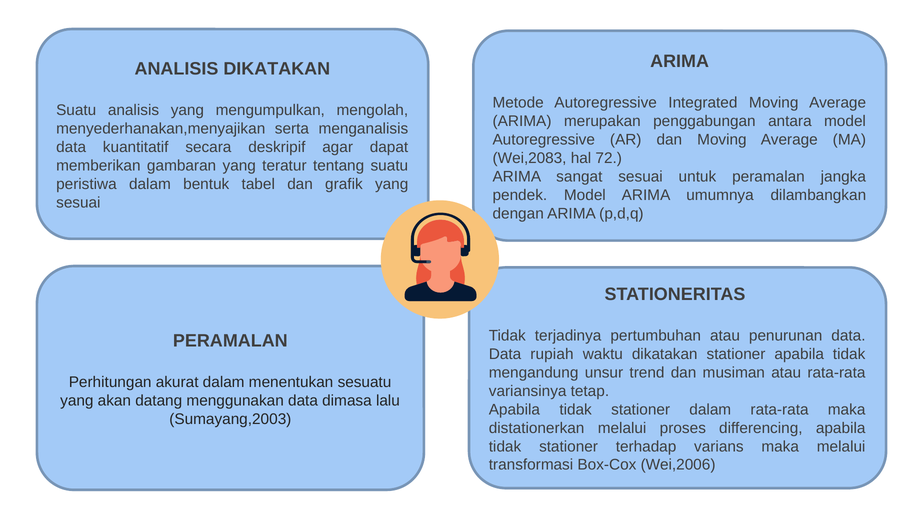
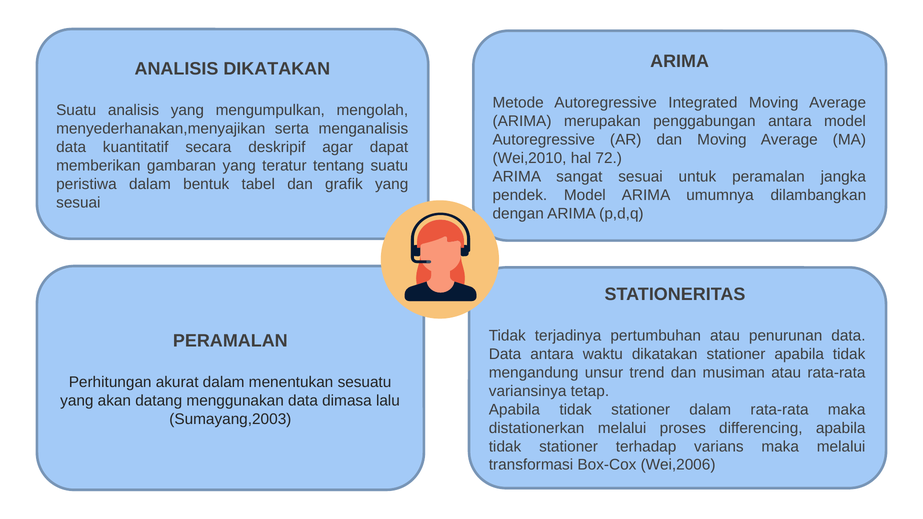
Wei,2083: Wei,2083 -> Wei,2010 (530, 158)
Data rupiah: rupiah -> antara (552, 354)
